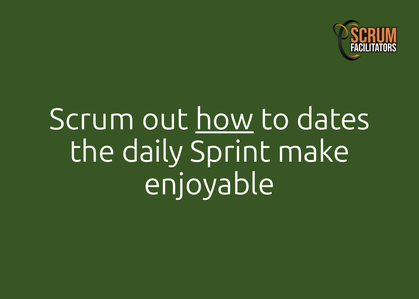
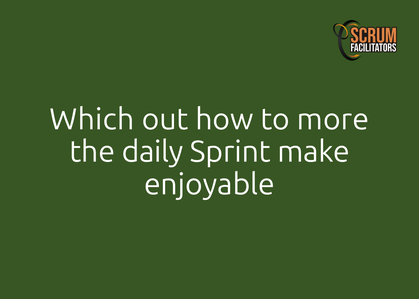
Scrum: Scrum -> Which (92, 119)
how underline: present -> none (224, 119)
dates: dates -> more (333, 119)
